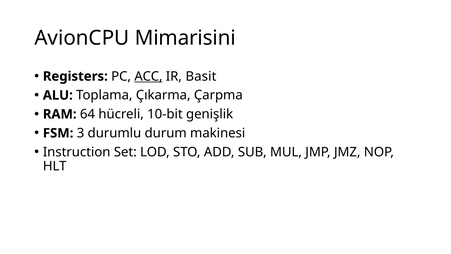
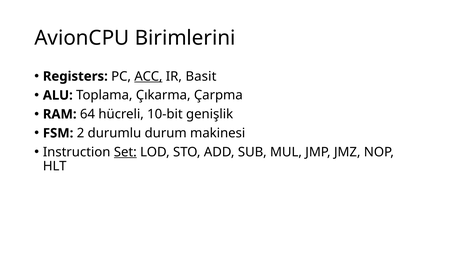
Mimarisini: Mimarisini -> Birimlerini (185, 38)
3: 3 -> 2 (81, 133)
Set underline: none -> present (125, 152)
